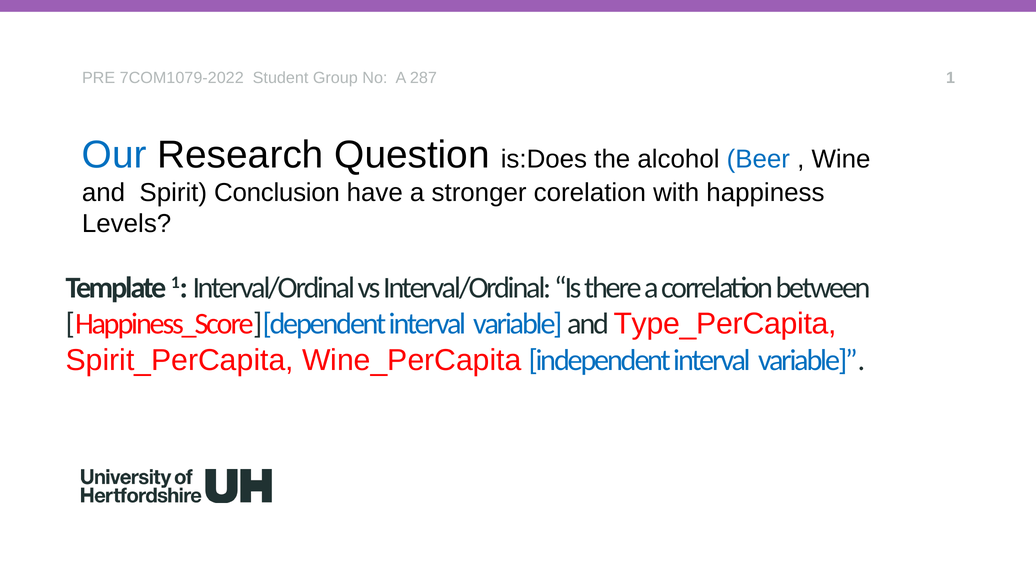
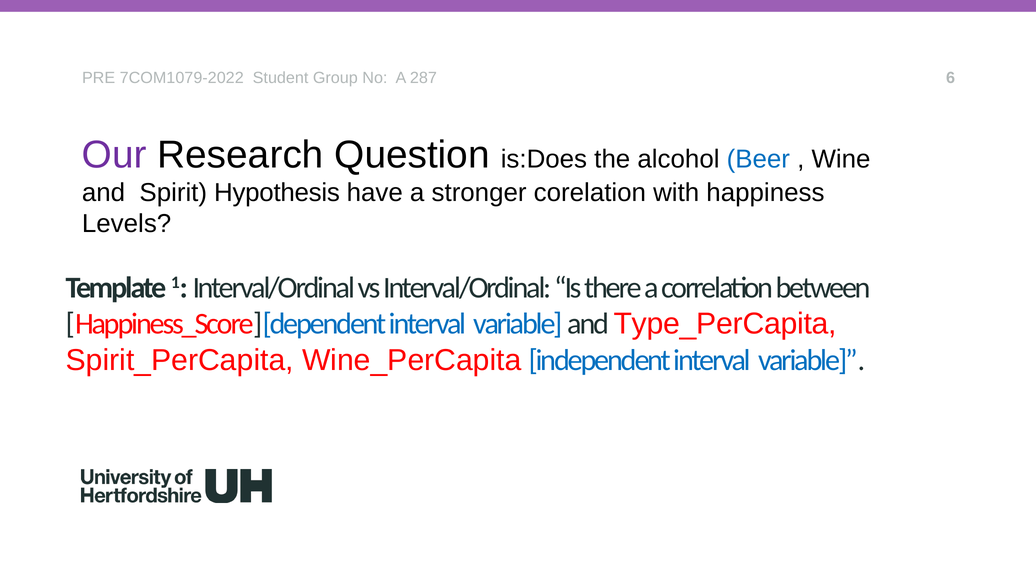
287 1: 1 -> 6 (951, 78)
Our colour: blue -> purple (114, 155)
Conclusion: Conclusion -> Hypothesis (277, 193)
